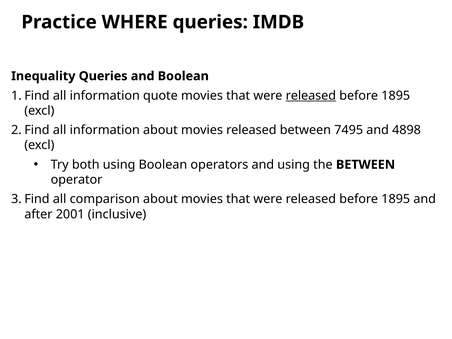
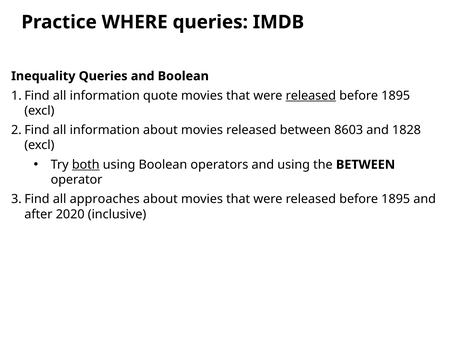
7495: 7495 -> 8603 (349, 130)
4898: 4898 -> 1828 (407, 130)
both underline: none -> present (86, 165)
comparison: comparison -> approaches (105, 199)
2001: 2001 -> 2020 (70, 214)
